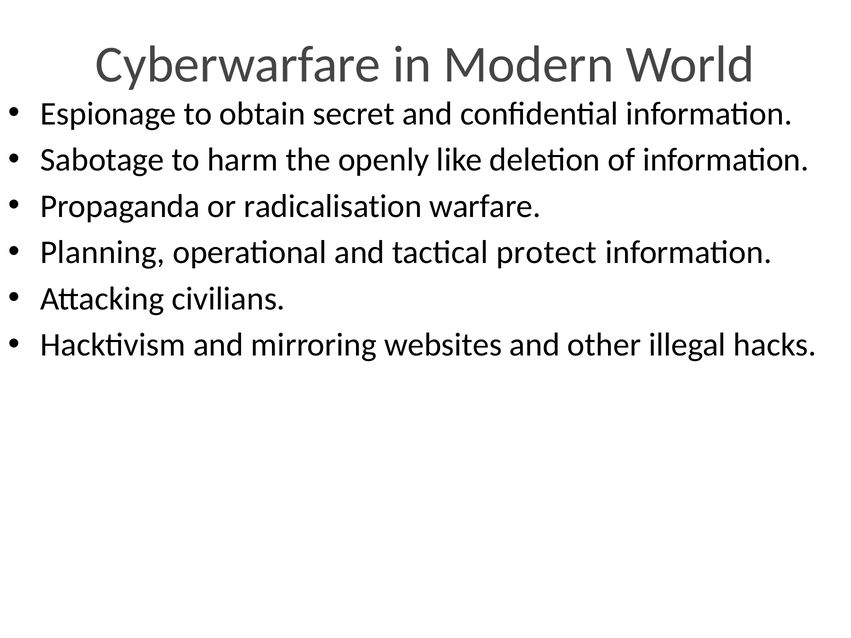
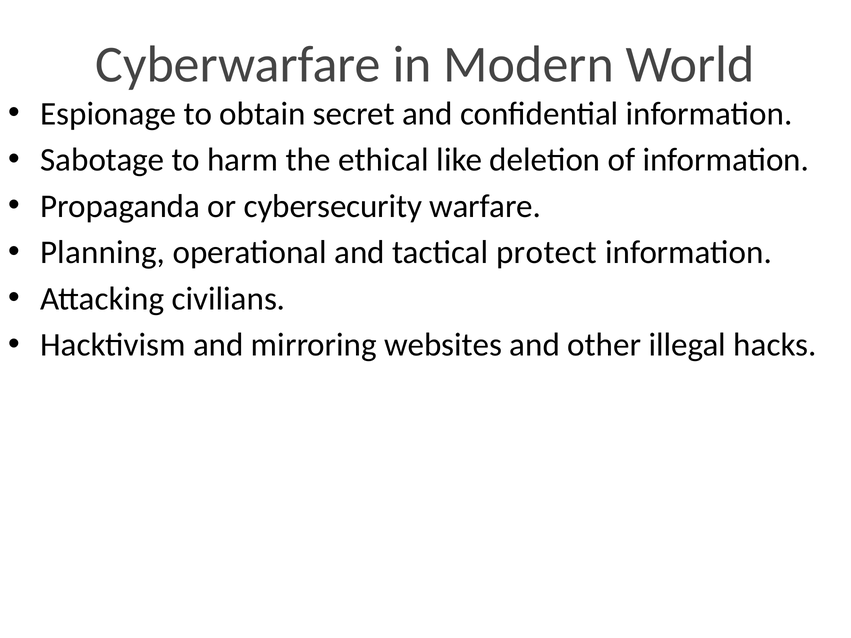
openly: openly -> ethical (383, 160)
radicalisation: radicalisation -> cybersecurity (333, 206)
